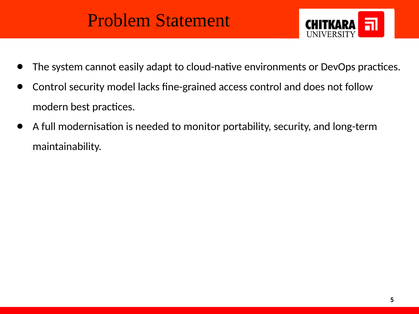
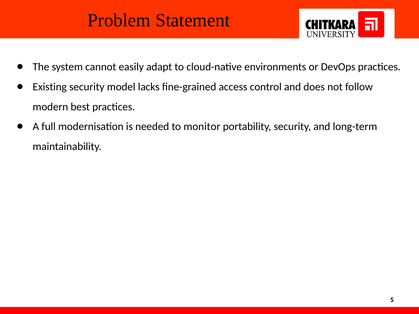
Control: Control -> Existing (50, 87)
